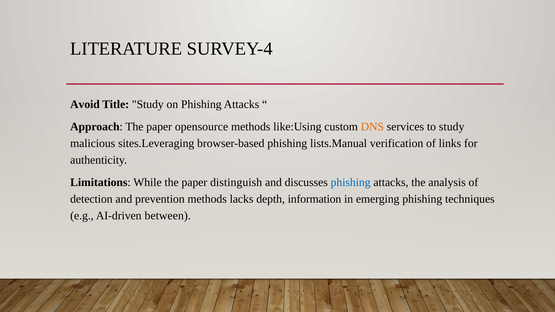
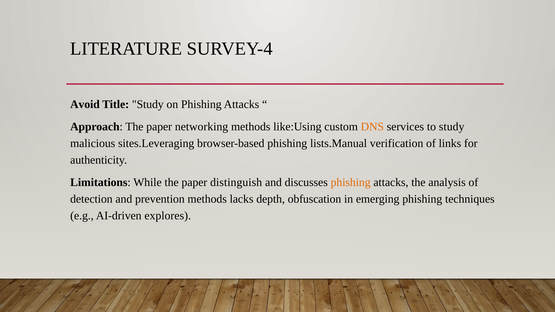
opensource: opensource -> networking (202, 127)
phishing colour: blue -> orange (351, 183)
information: information -> obfuscation (315, 199)
between: between -> explores (168, 216)
